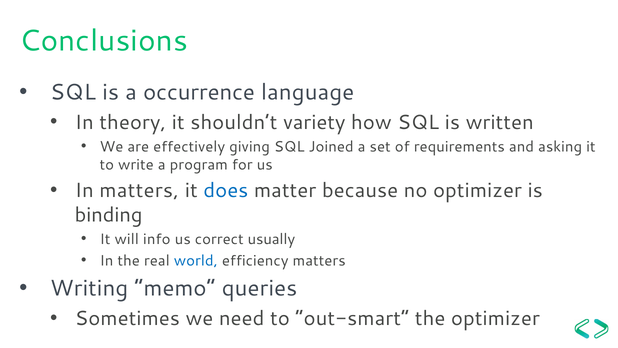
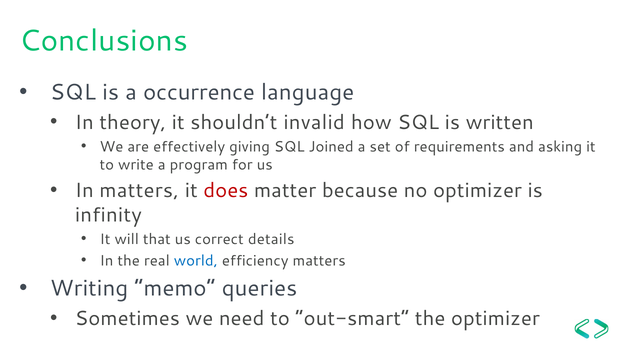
variety: variety -> invalid (314, 122)
does colour: blue -> red (226, 190)
binding: binding -> infinity (108, 215)
info: info -> that (157, 239)
usually: usually -> details (271, 239)
